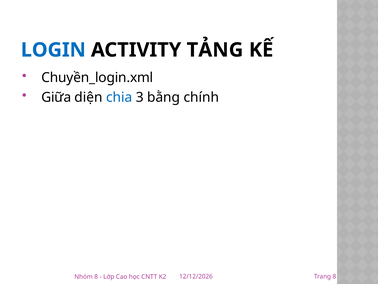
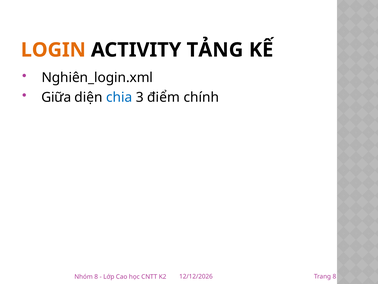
LOGIN colour: blue -> orange (53, 50)
Chuyền_login.xml: Chuyền_login.xml -> Nghiên_login.xml (97, 78)
bằng: bằng -> điểm (164, 97)
